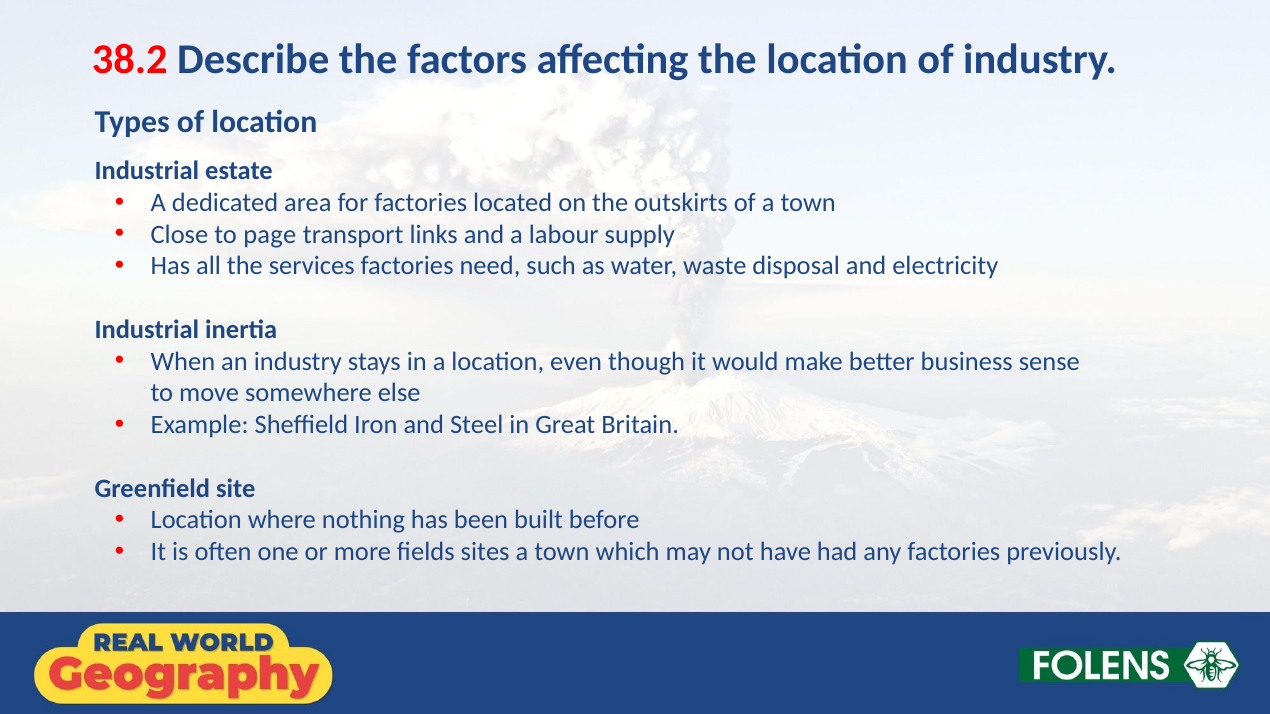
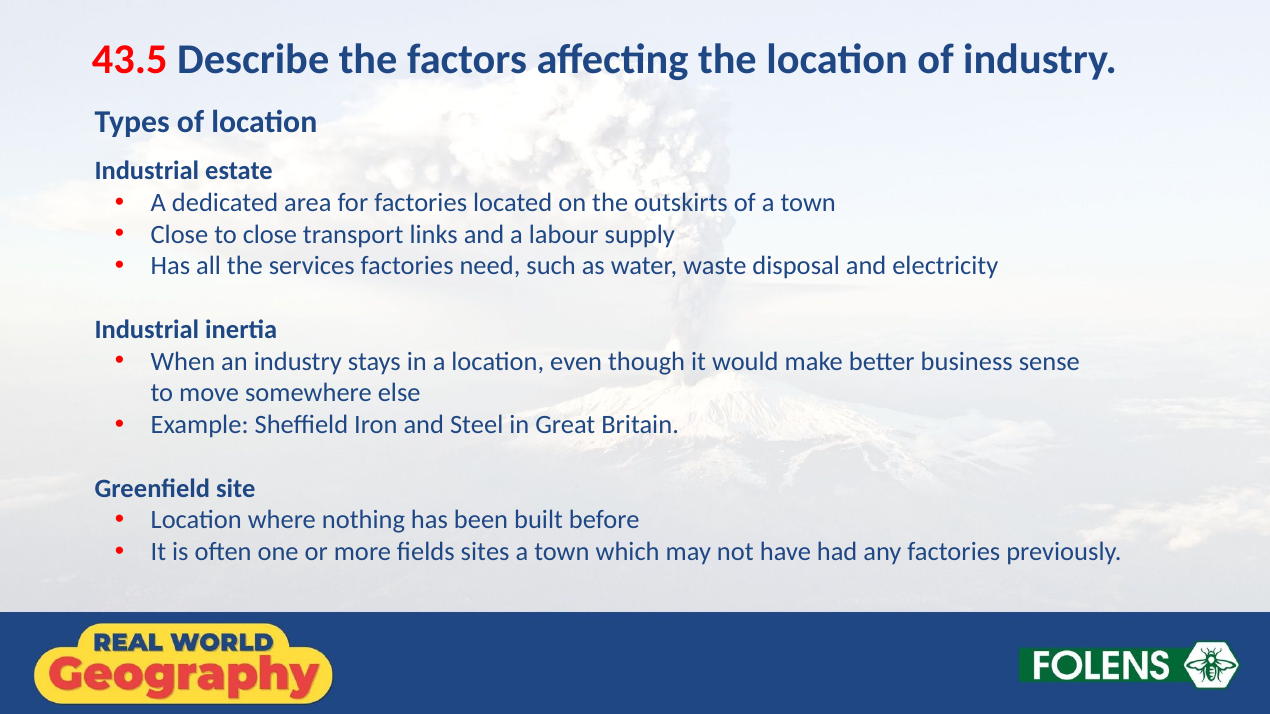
38.2: 38.2 -> 43.5 (130, 59)
to page: page -> close (270, 235)
